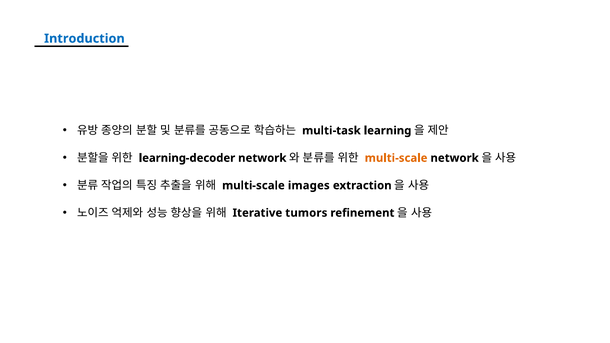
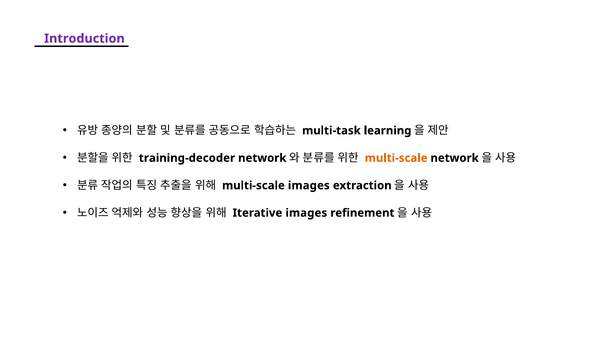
Introduction colour: blue -> purple (84, 39)
learning-decoder: learning-decoder -> training-decoder (187, 158)
Iterative tumors: tumors -> images (306, 213)
